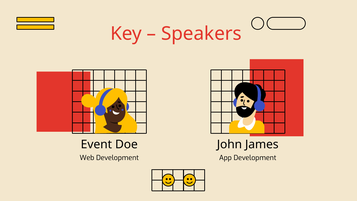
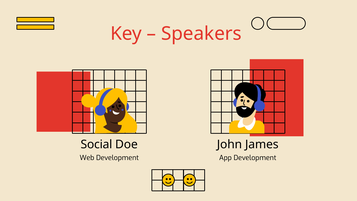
Event: Event -> Social (96, 144)
